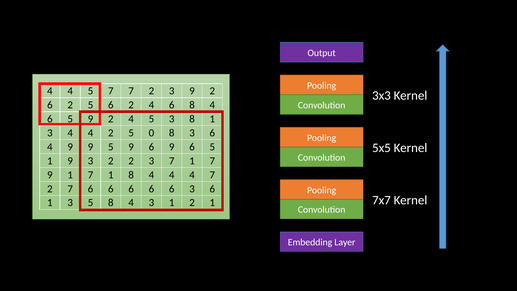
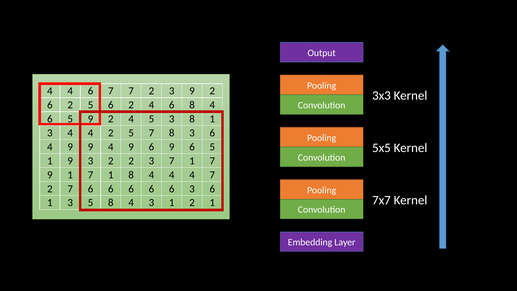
4 4 5: 5 -> 6 (90, 91)
5 0: 0 -> 7 (151, 133)
9 5: 5 -> 4 (111, 147)
